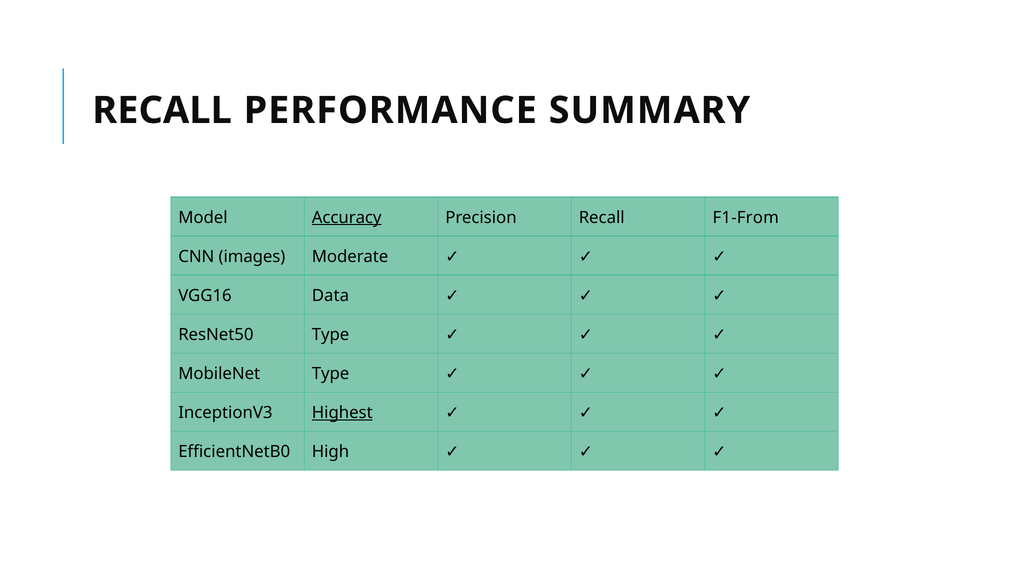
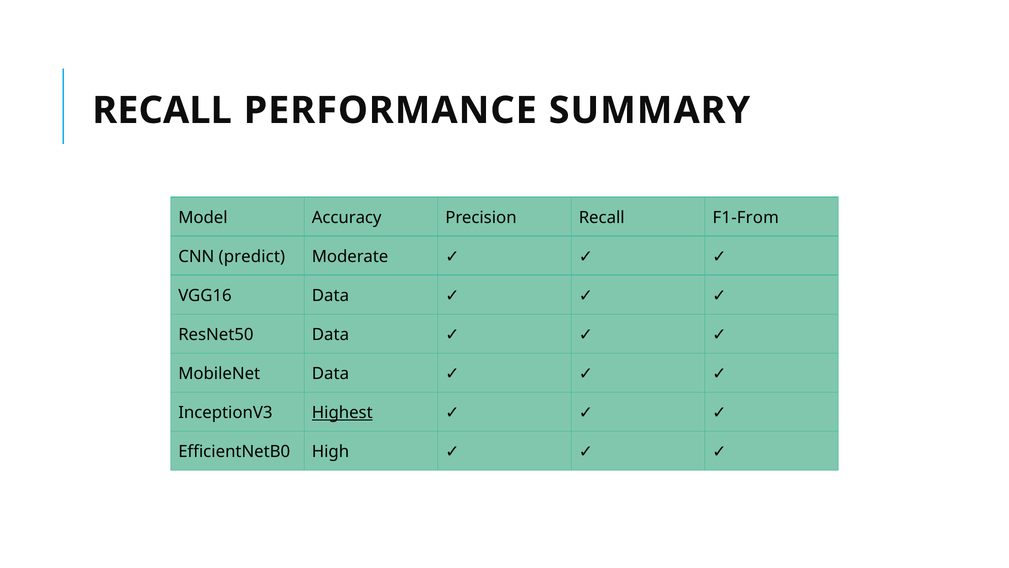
Accuracy underline: present -> none (347, 217)
images: images -> predict (252, 256)
ResNet50 Type: Type -> Data (330, 334)
MobileNet Type: Type -> Data (330, 373)
